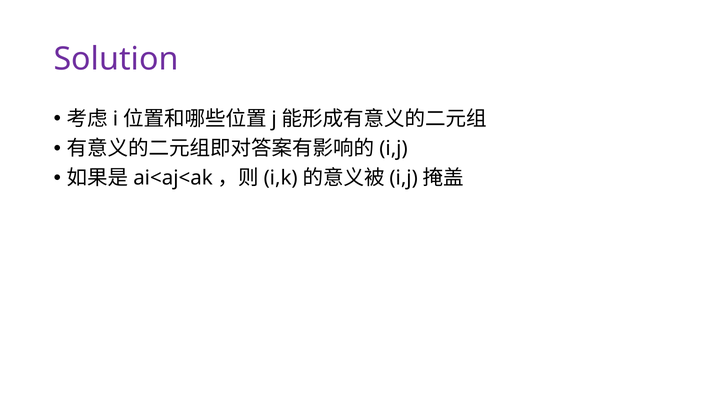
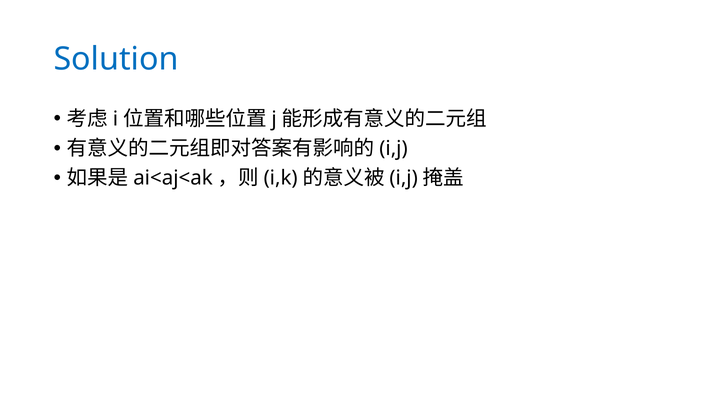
Solution colour: purple -> blue (116, 59)
